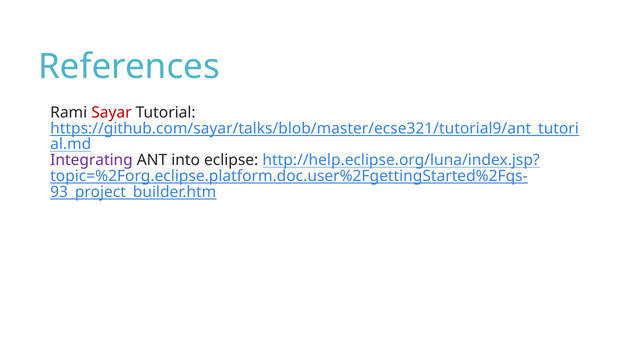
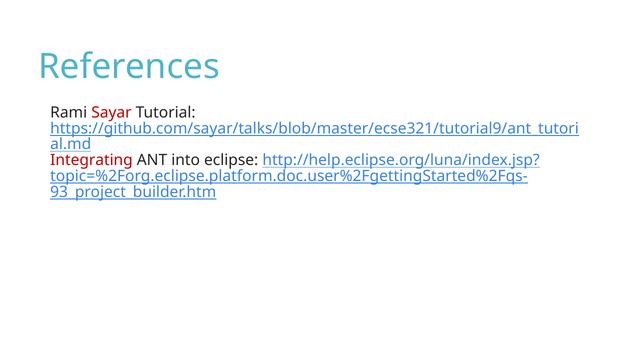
Integrating colour: purple -> red (92, 160)
